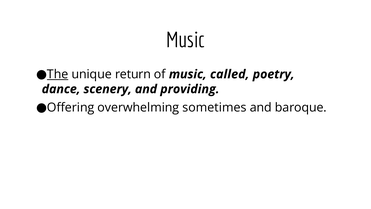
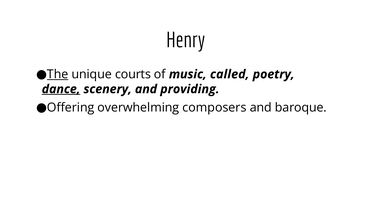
Music: Music -> Henry (185, 40)
return: return -> courts (133, 74)
dance underline: none -> present (61, 89)
sometimes: sometimes -> composers (214, 107)
